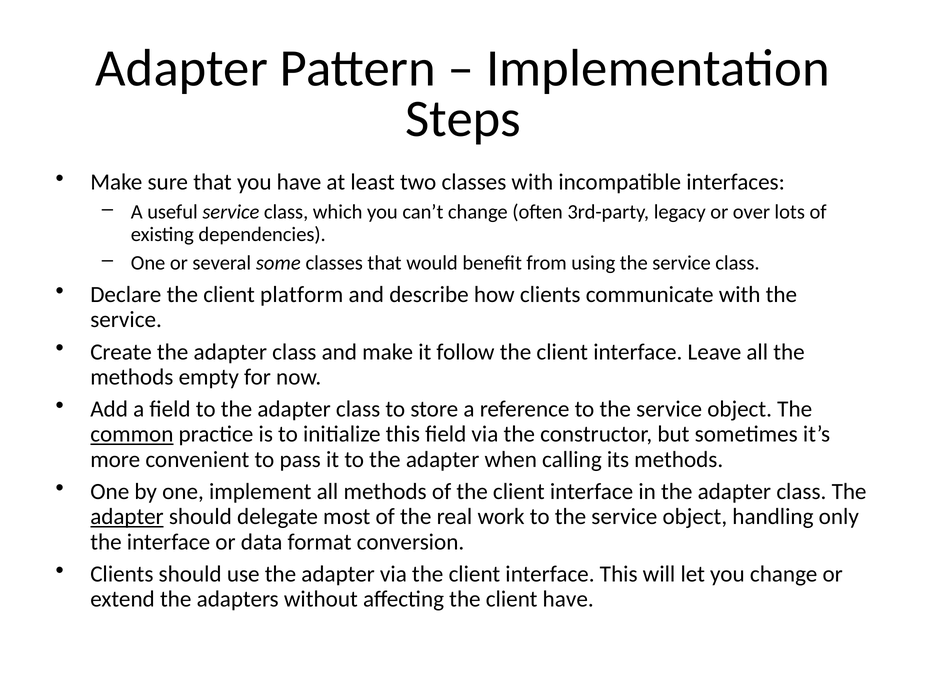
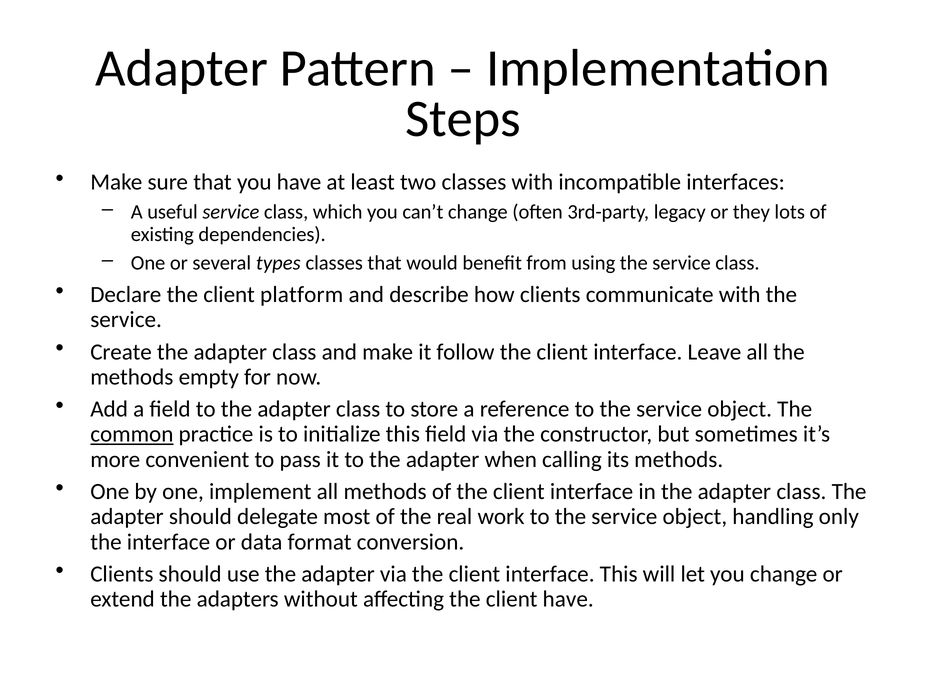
over: over -> they (751, 212)
some: some -> types (278, 263)
adapter underline: present -> none (127, 516)
